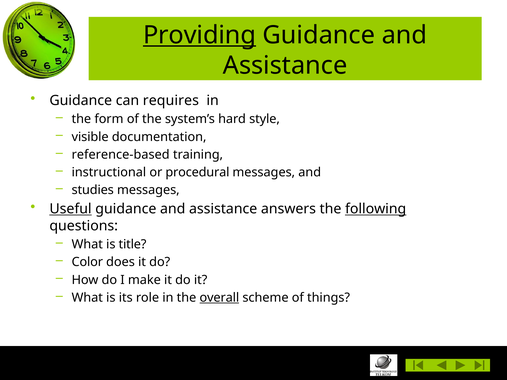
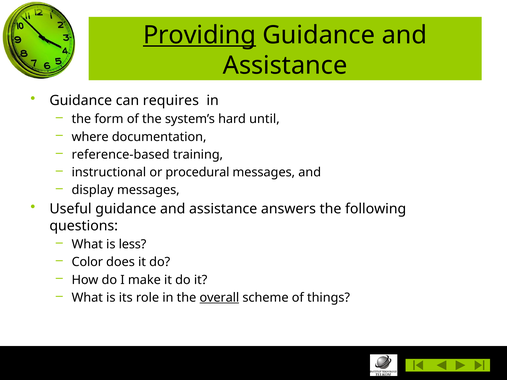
style: style -> until (264, 119)
visible: visible -> where (90, 137)
studies: studies -> display (93, 190)
Useful underline: present -> none (71, 209)
following underline: present -> none (376, 209)
title: title -> less (132, 245)
